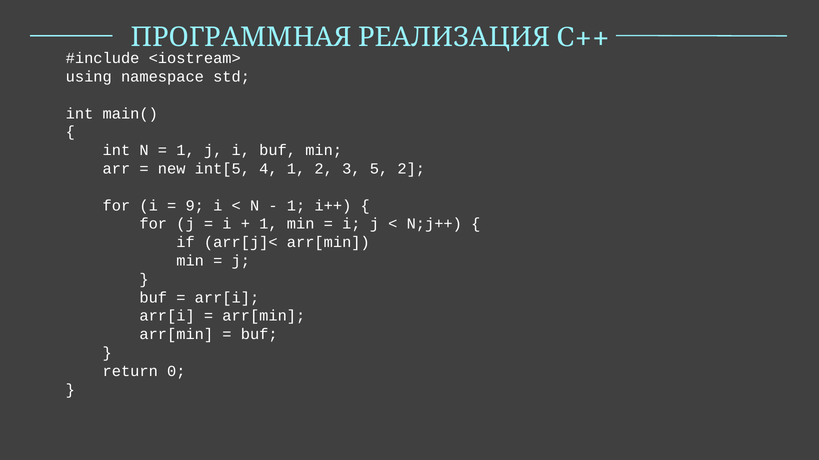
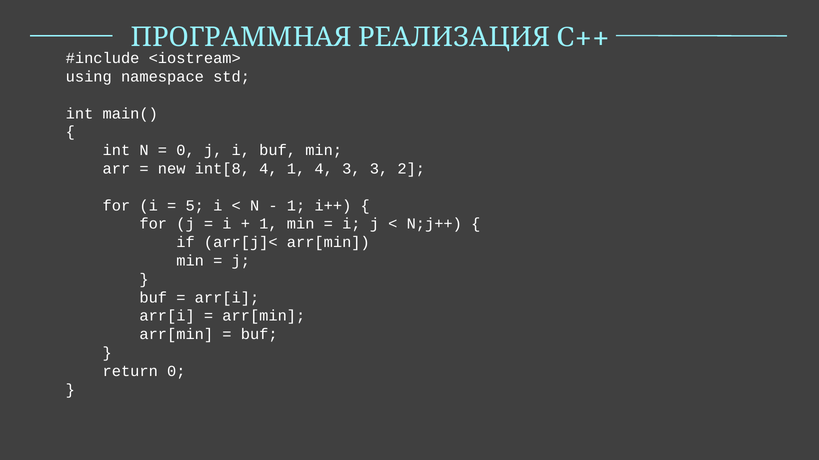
1: 1 -> 0 (186, 151)
int[5: int[5 -> int[8 (222, 169)
1 2: 2 -> 4 (324, 169)
3 5: 5 -> 3 (379, 169)
9: 9 -> 5 (195, 206)
